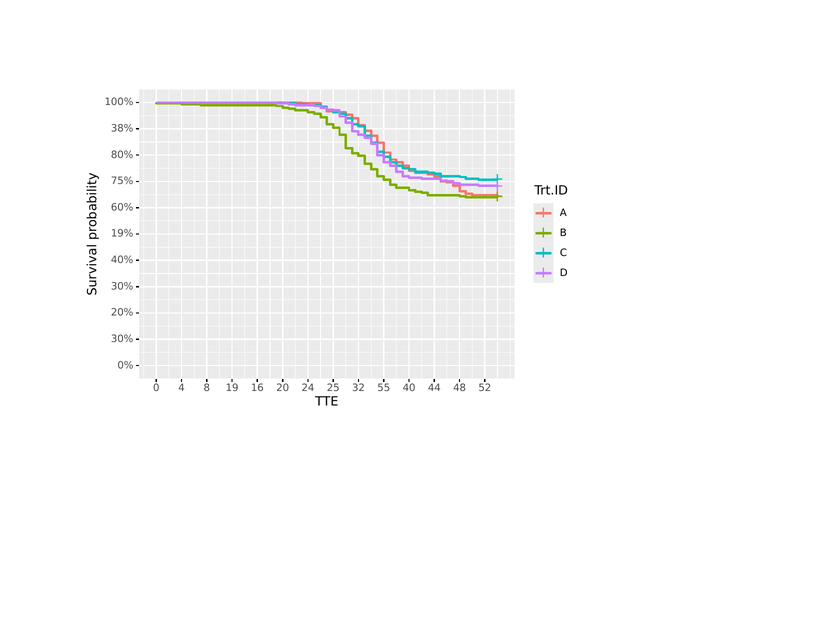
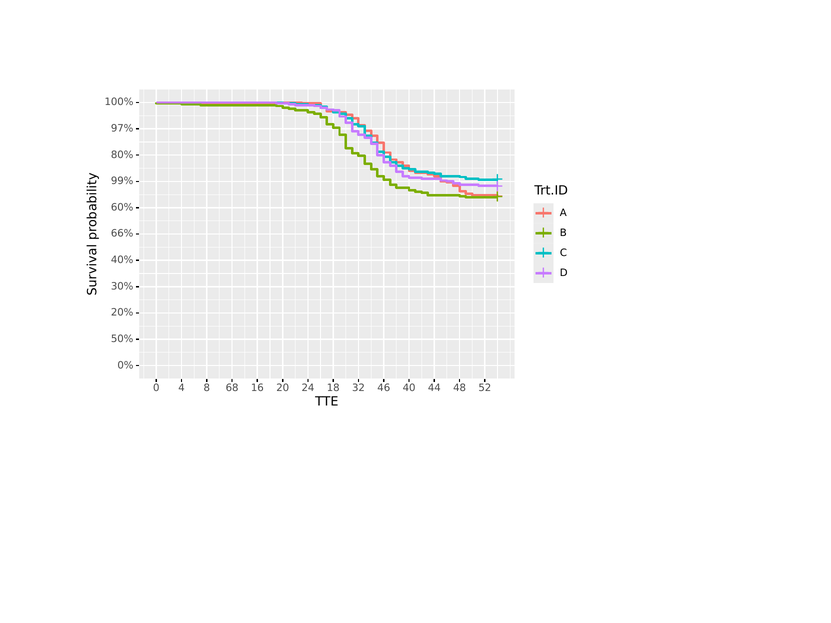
38%: 38% -> 97% (122, 128)
75%: 75% -> 99% (122, 181)
19%: 19% -> 66% (122, 234)
30%: 30% -> 50% (122, 339)
19: 19 -> 68 (232, 388)
25: 25 -> 18 (333, 388)
55: 55 -> 46 (384, 388)
